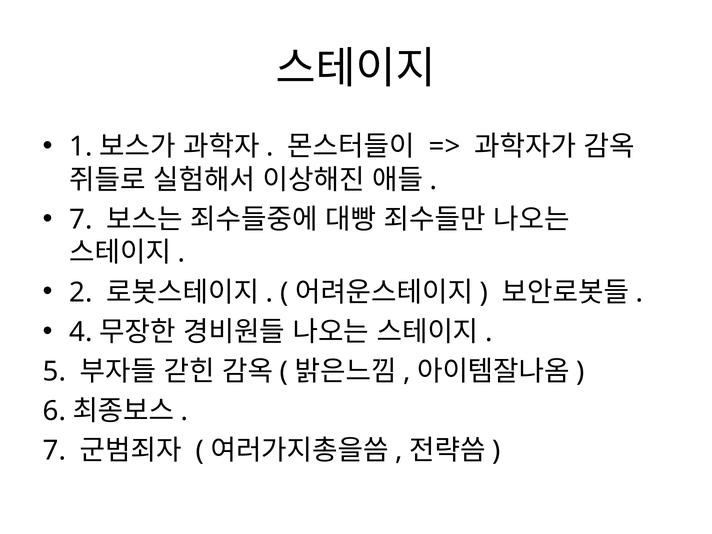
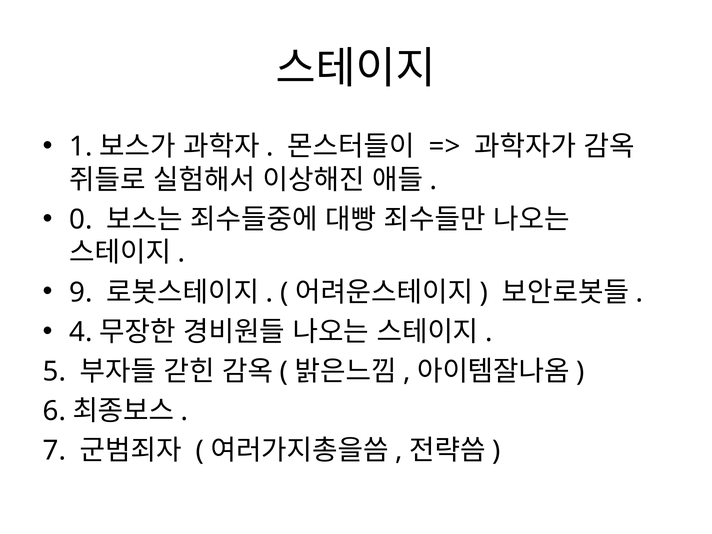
7: 7 -> 0 (81, 220)
2: 2 -> 9 (81, 292)
